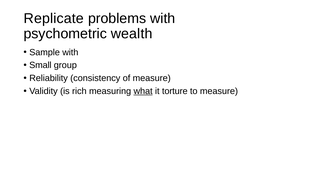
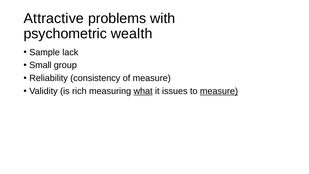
Replicate: Replicate -> Attractive (54, 18)
Sample with: with -> lack (70, 52)
torture: torture -> issues (175, 91)
measure underline: none -> present (219, 91)
